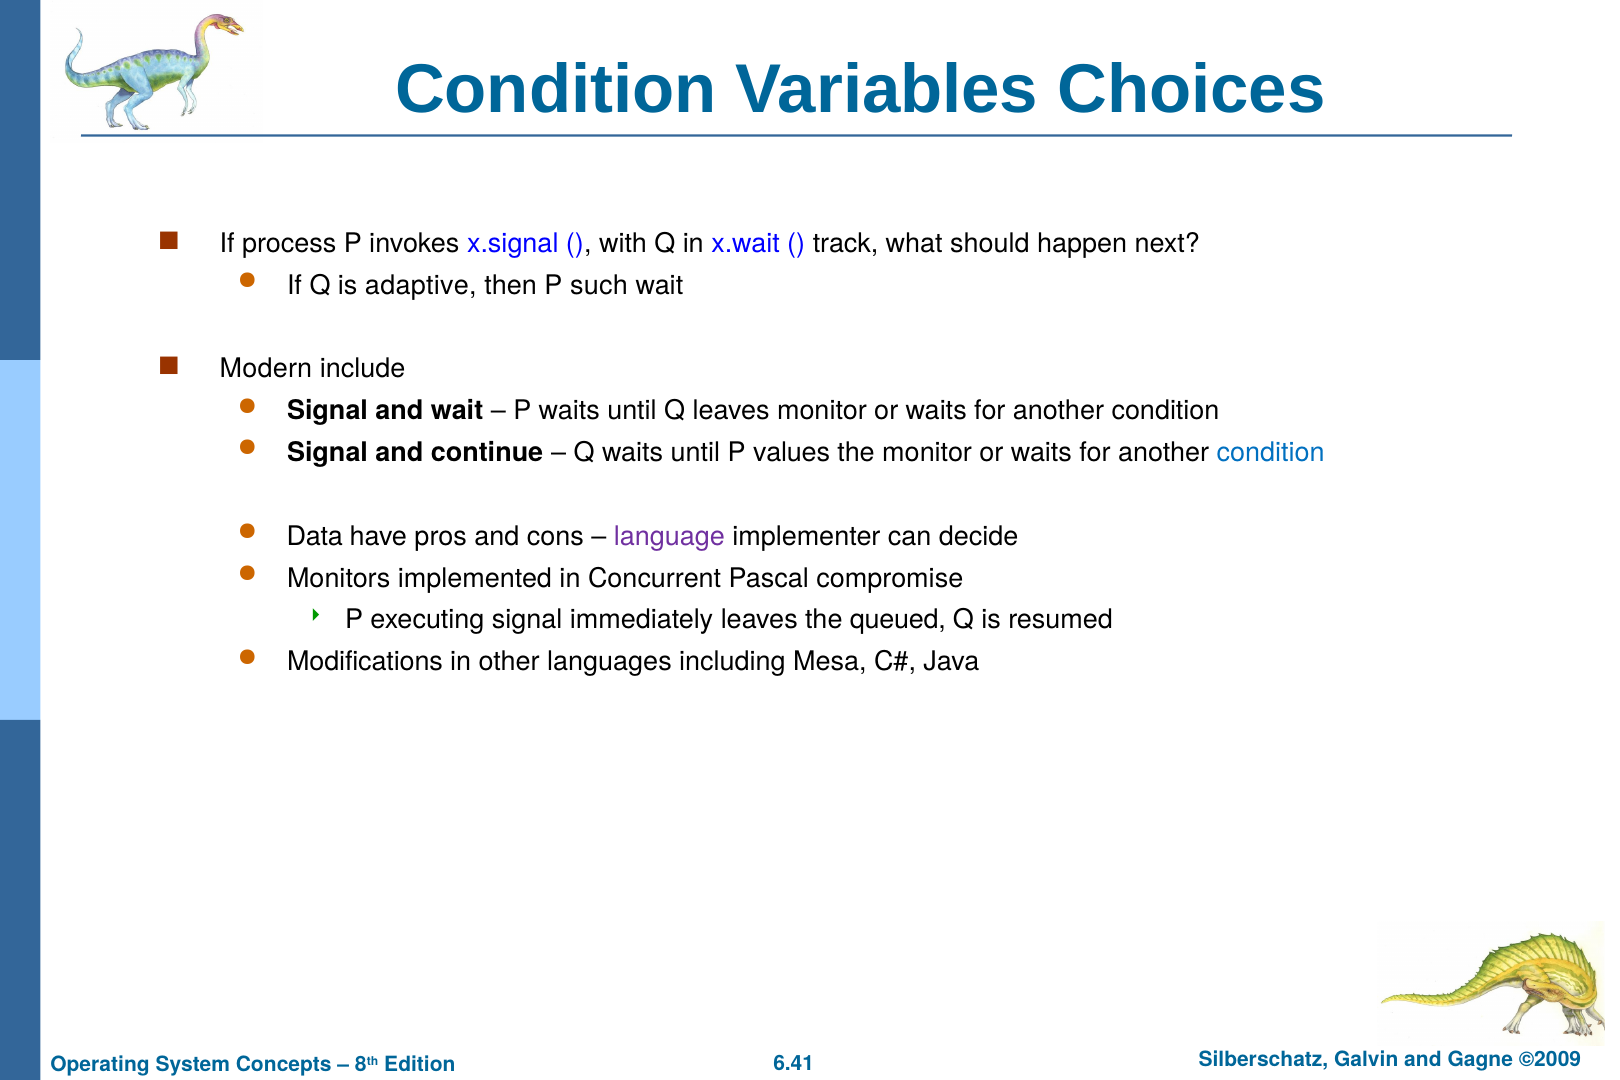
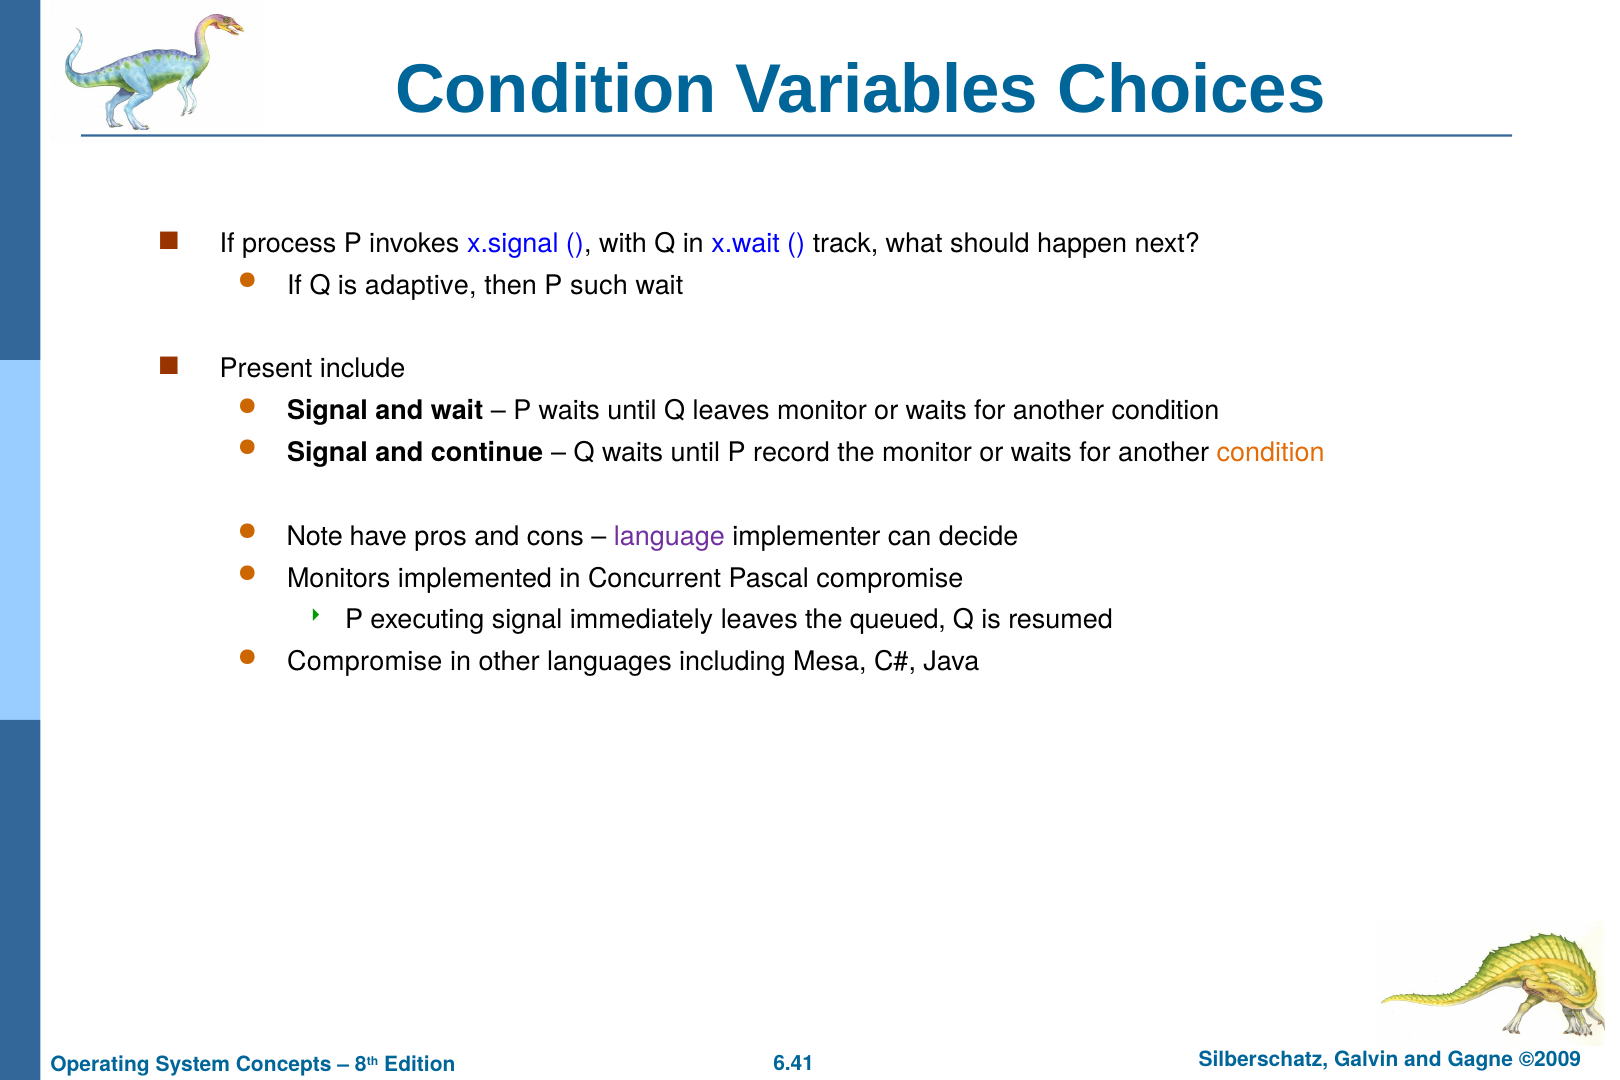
Modern: Modern -> Present (266, 369)
values: values -> record (791, 453)
condition colour: blue -> orange (1271, 453)
Data: Data -> Note (315, 536)
Modifications: Modifications -> Compromise (365, 662)
